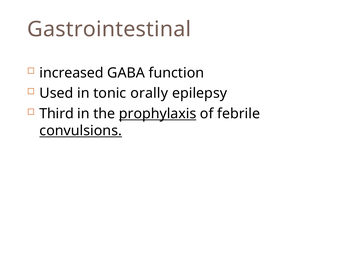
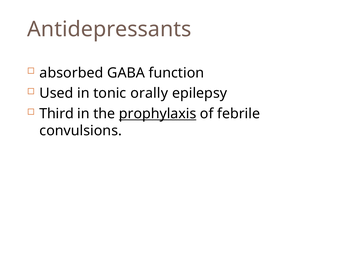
Gastrointestinal: Gastrointestinal -> Antidepressants (109, 29)
increased: increased -> absorbed (71, 73)
convulsions underline: present -> none (81, 131)
